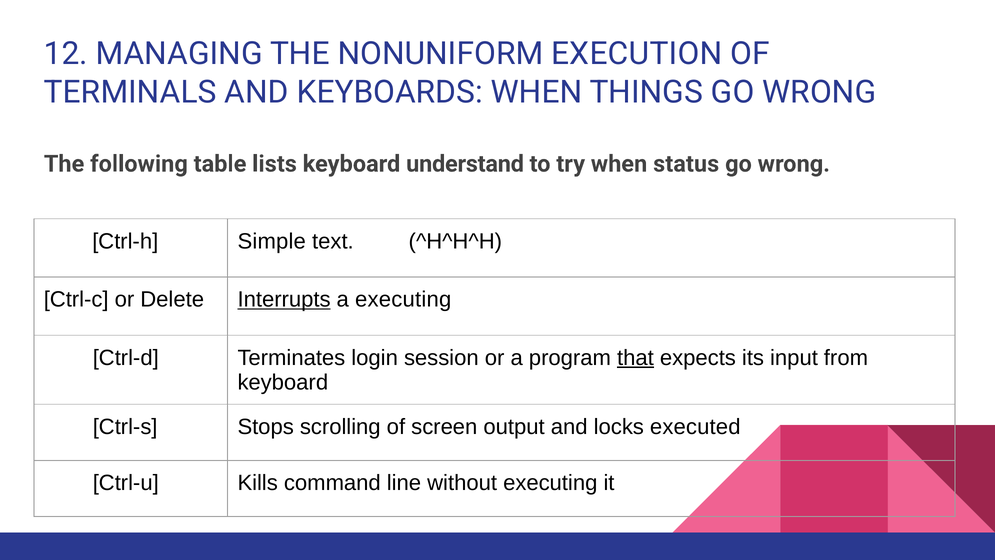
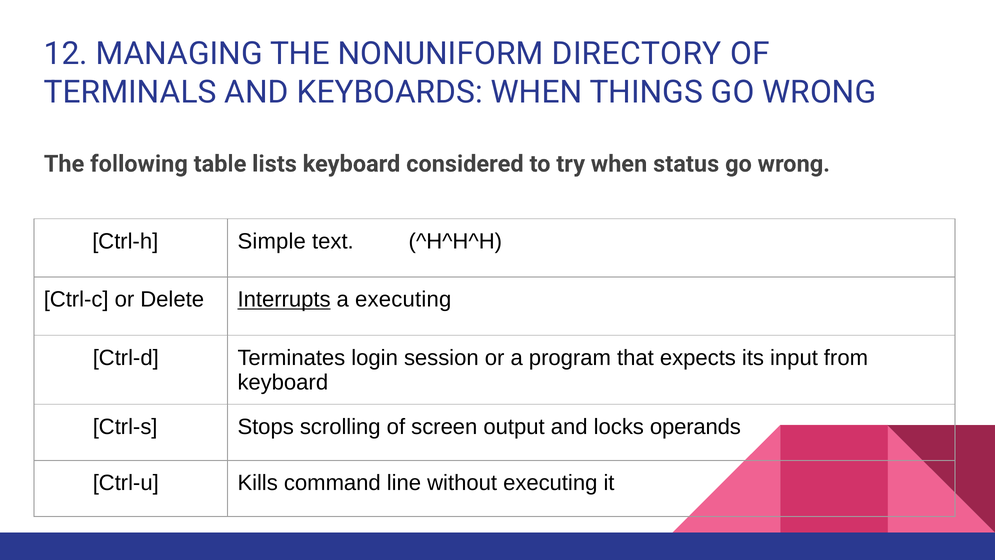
EXECUTION: EXECUTION -> DIRECTORY (637, 54)
understand: understand -> considered (465, 164)
that underline: present -> none (635, 358)
executed: executed -> operands (695, 427)
